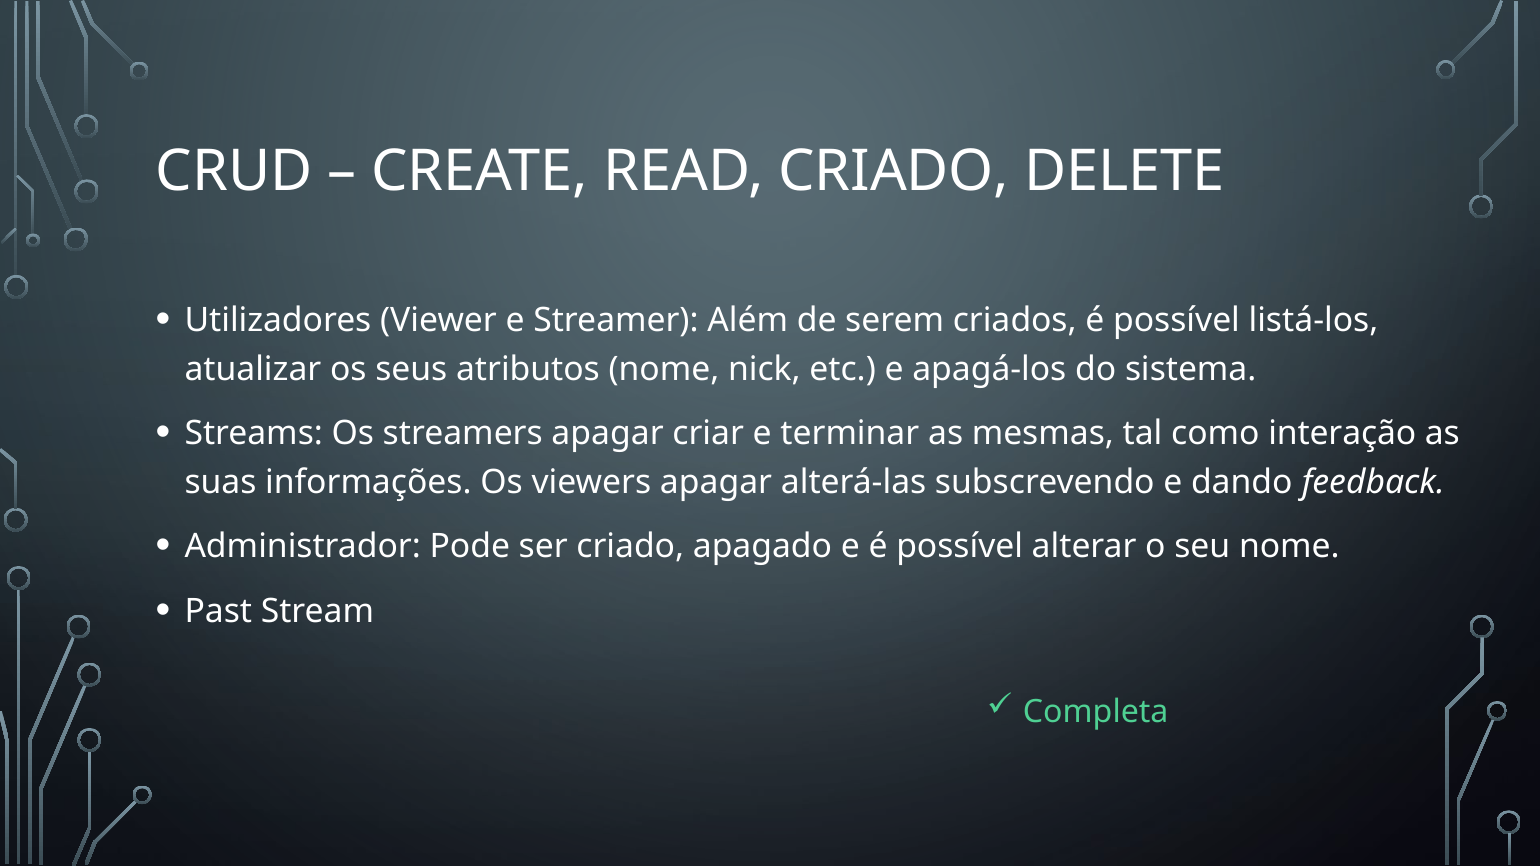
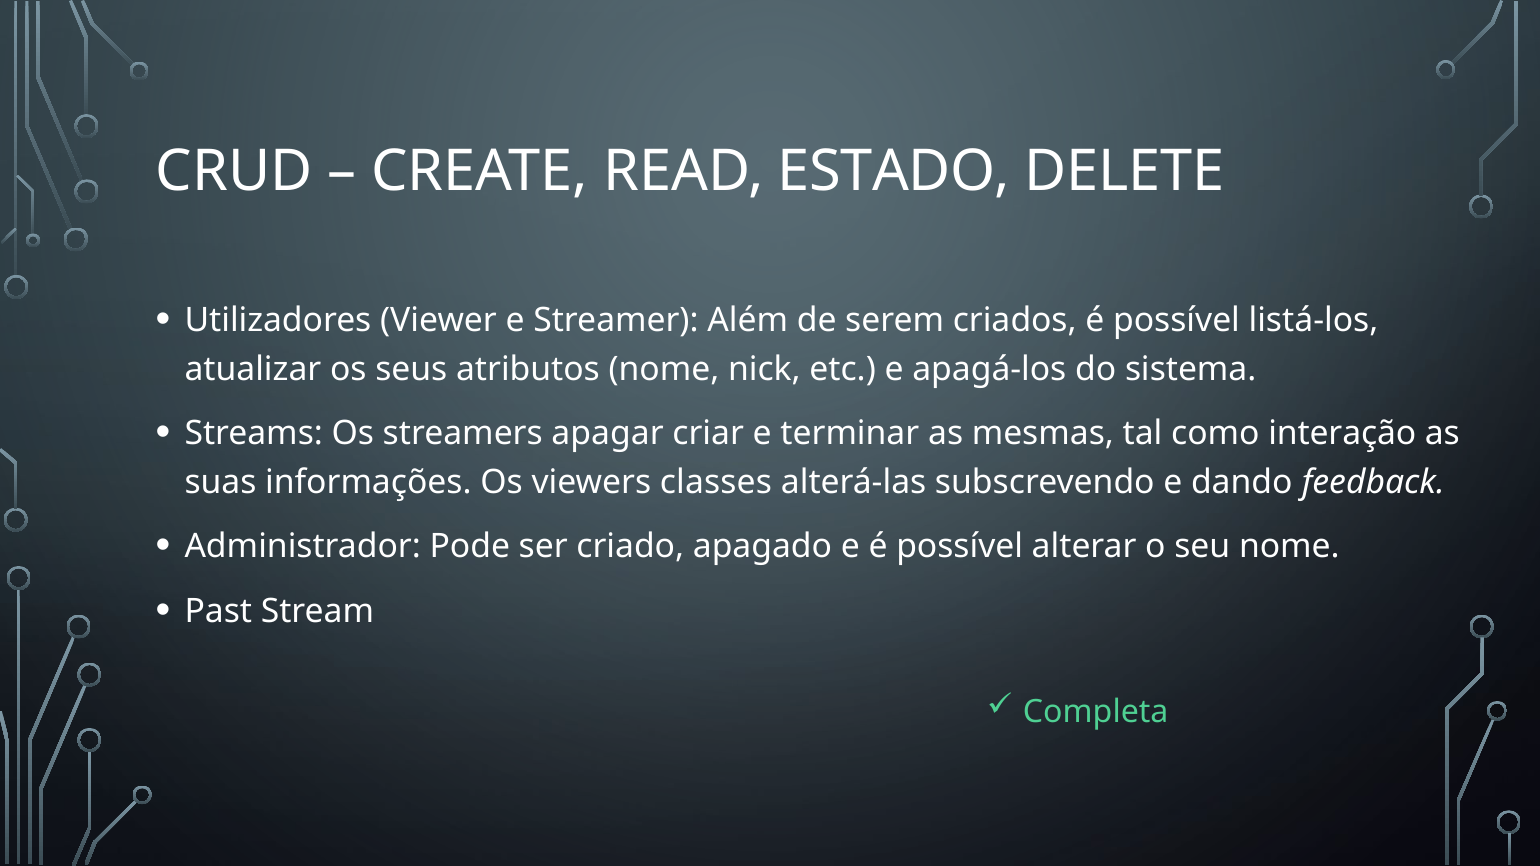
READ CRIADO: CRIADO -> ESTADO (894, 171)
viewers apagar: apagar -> classes (716, 482)
